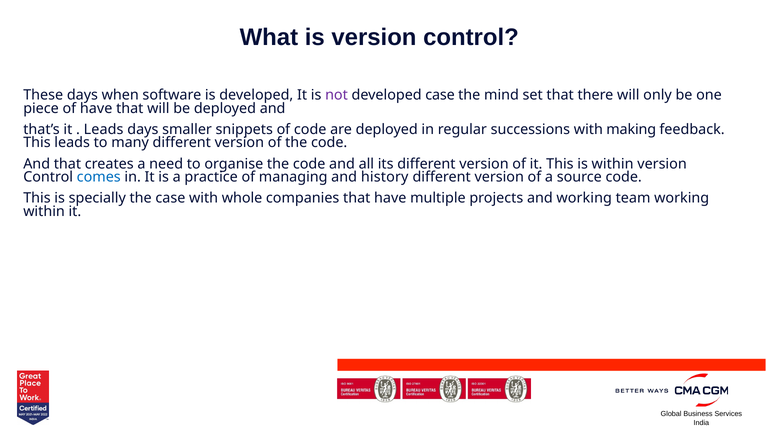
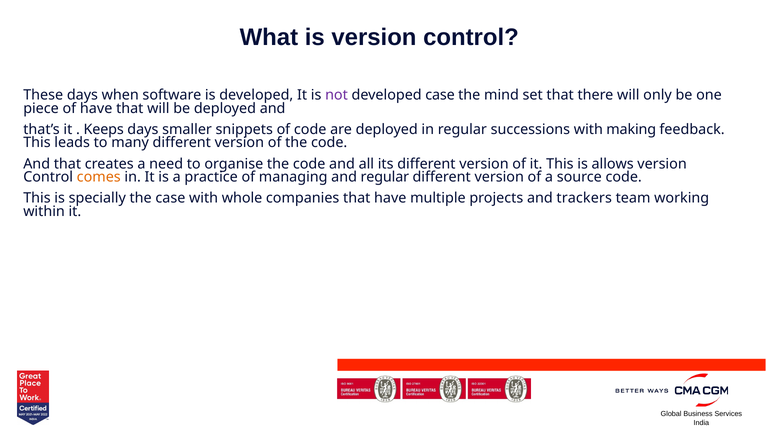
Leads: Leads -> Keeps (104, 129)
is within: within -> allows (613, 164)
comes colour: blue -> orange (99, 177)
and history: history -> regular (385, 177)
and working: working -> trackers (584, 198)
